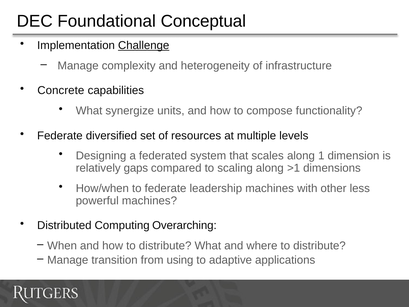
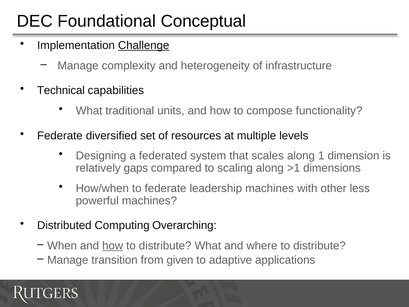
Concrete: Concrete -> Technical (61, 90)
synergize: synergize -> traditional (130, 111)
how underline: none -> present (113, 245)
using: using -> given (180, 260)
